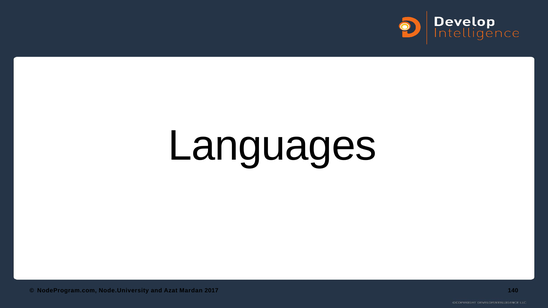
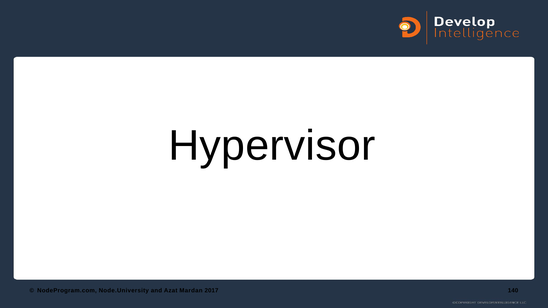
Languages: Languages -> Hypervisor (272, 146)
